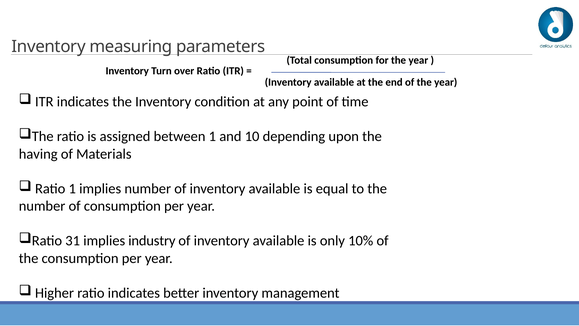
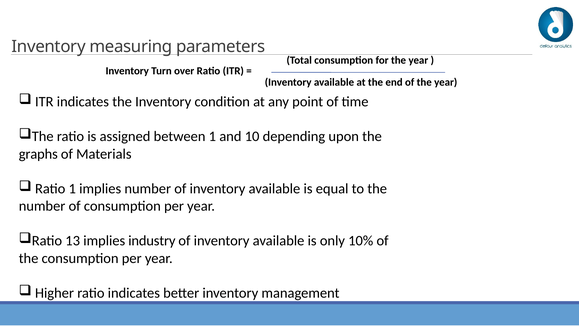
having: having -> graphs (38, 154)
31: 31 -> 13 (73, 241)
